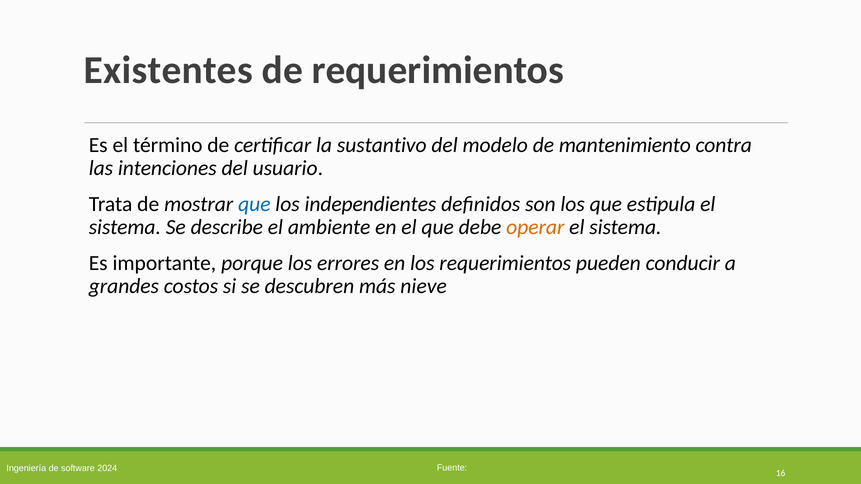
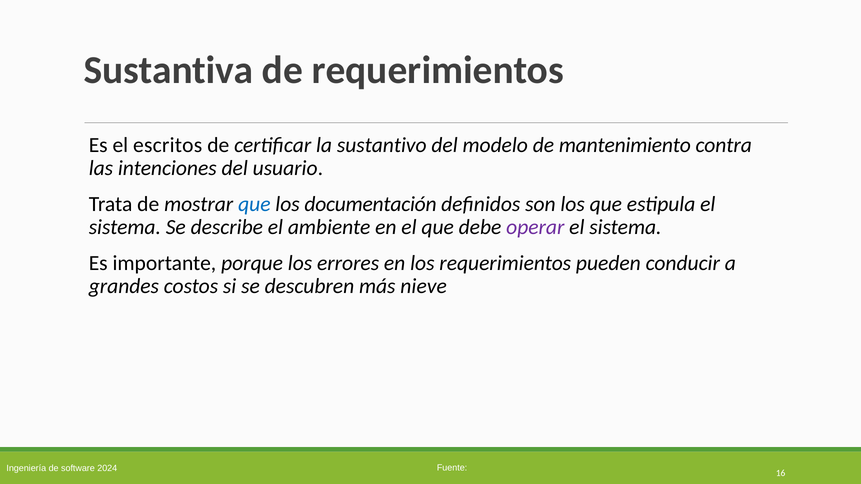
Existentes: Existentes -> Sustantiva (169, 71)
término: término -> escritos (168, 145)
independientes: independientes -> documentación (371, 204)
operar colour: orange -> purple (535, 227)
